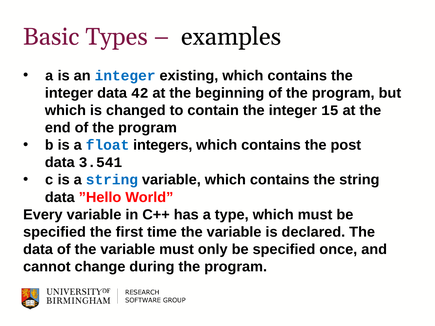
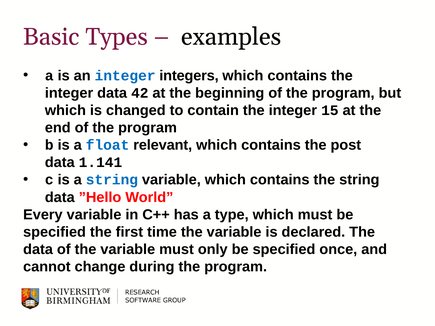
existing: existing -> integers (189, 76)
integers: integers -> relevant (163, 145)
3.541: 3.541 -> 1.141 (100, 163)
